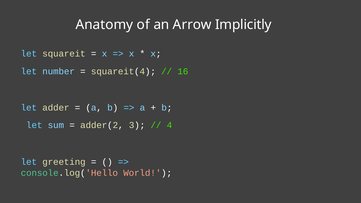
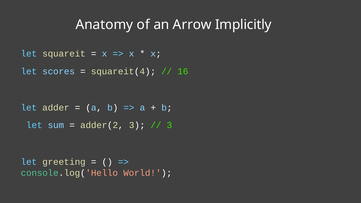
number: number -> scores (59, 71)
4: 4 -> 3 (169, 125)
